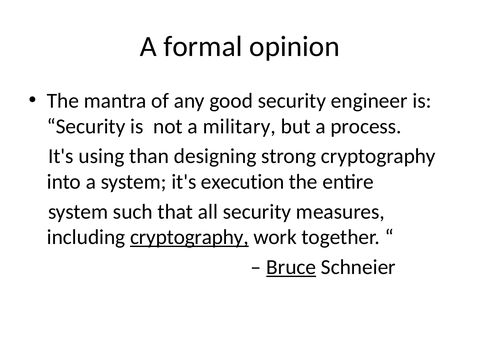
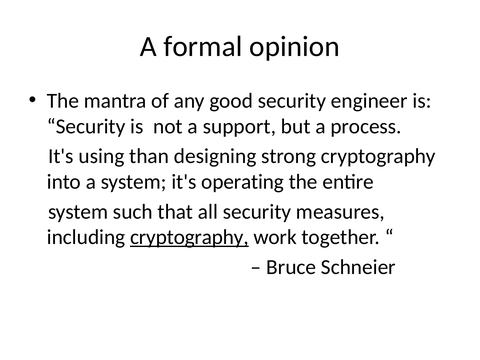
military: military -> support (239, 126)
execution: execution -> operating (243, 182)
Bruce underline: present -> none (291, 267)
